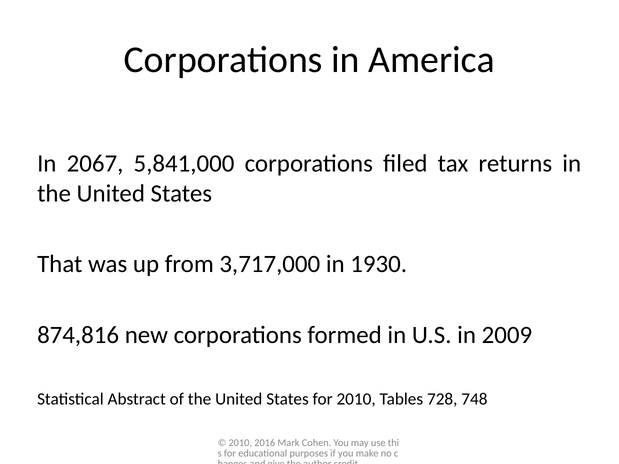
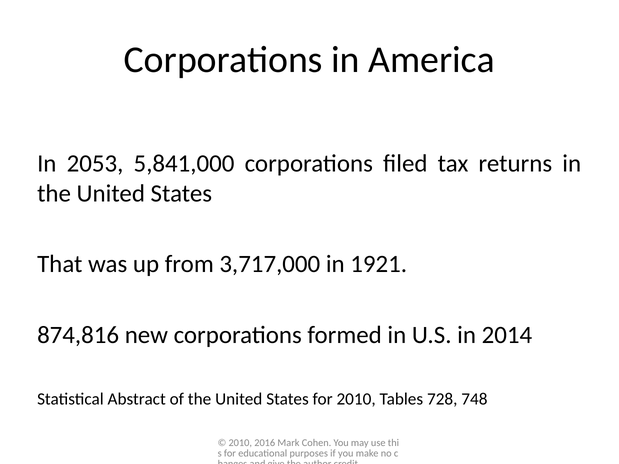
2067: 2067 -> 2053 (95, 164)
1930: 1930 -> 1921 (379, 264)
2009: 2009 -> 2014 (507, 335)
